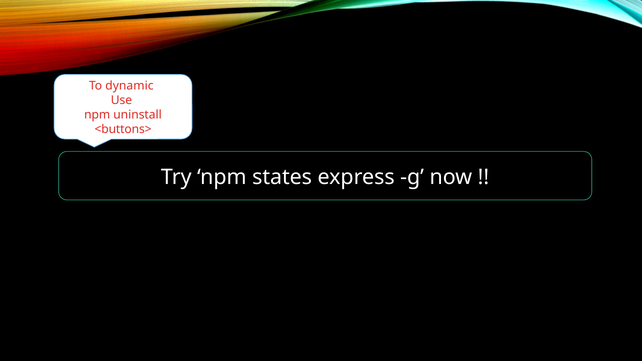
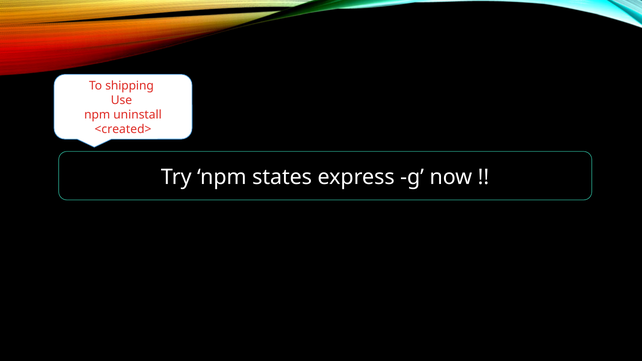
dynamic: dynamic -> shipping (130, 86)
<buttons>: <buttons> -> <created> (123, 129)
